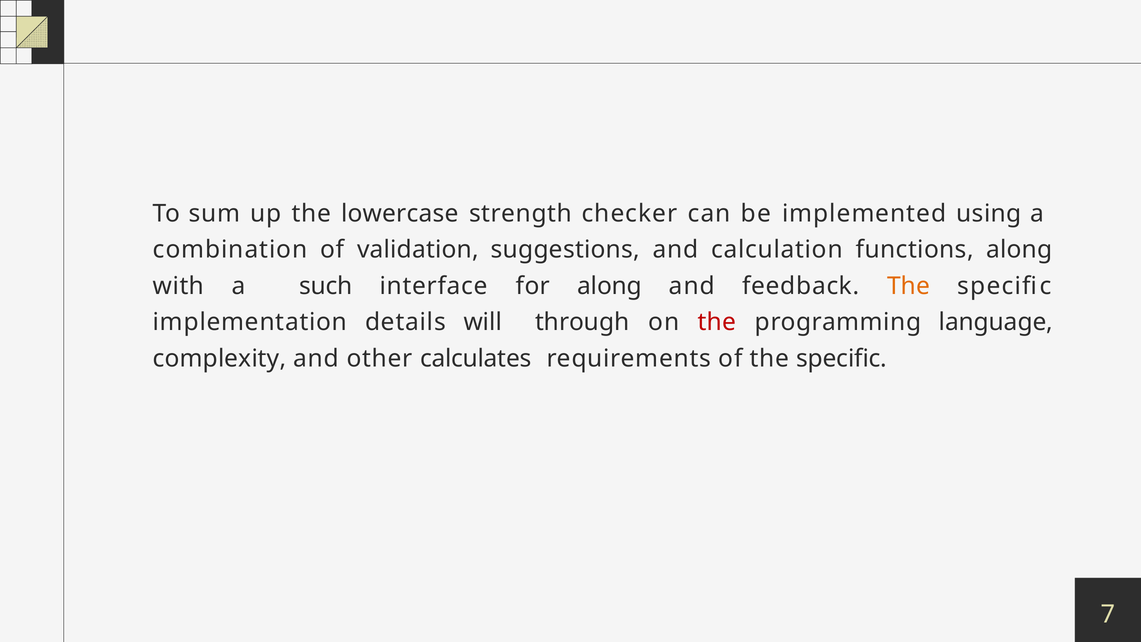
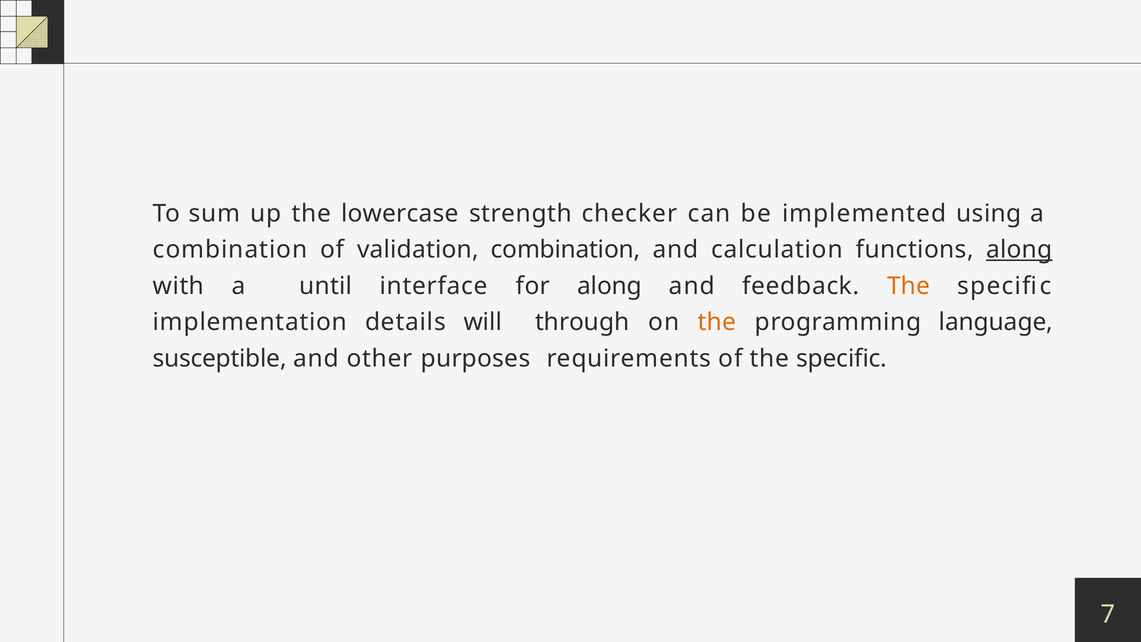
validation suggestions: suggestions -> combination (566, 250)
along underline: none -> present (1019, 250)
such: such -> until (326, 286)
the colour: red -> orange (717, 322)
complexity: complexity -> susceptible (220, 358)
calculates: calculates -> purposes (476, 358)
